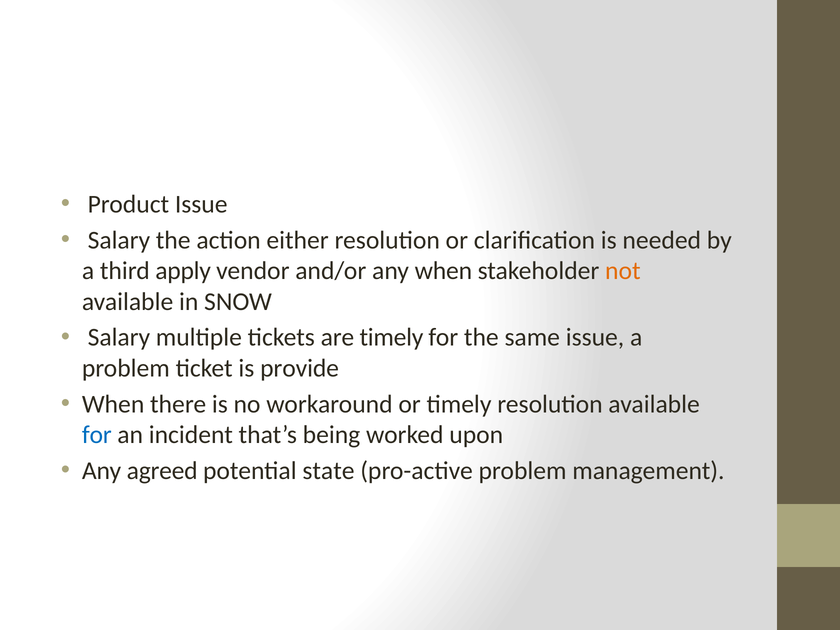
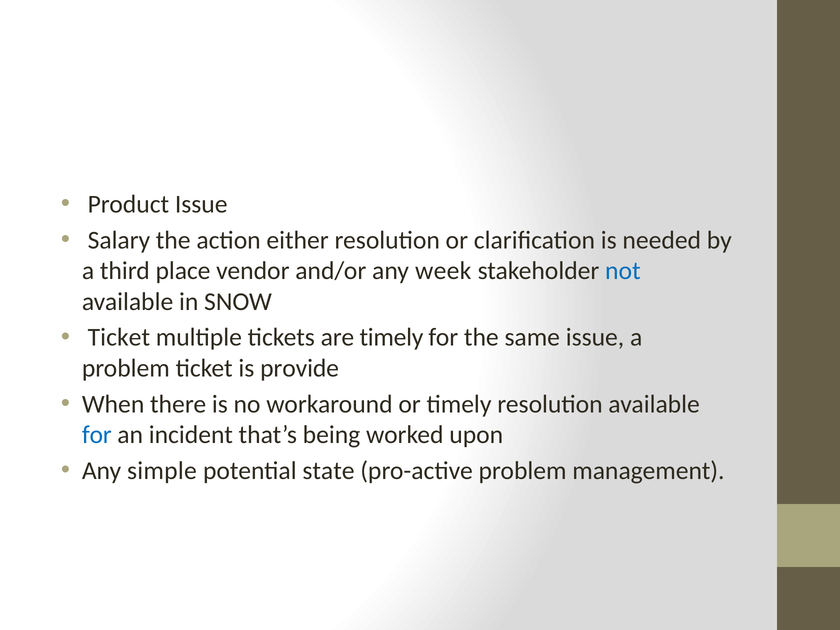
apply: apply -> place (183, 271)
any when: when -> week (443, 271)
not colour: orange -> blue (623, 271)
Salary: Salary -> Ticket (119, 338)
agreed: agreed -> simple (162, 471)
